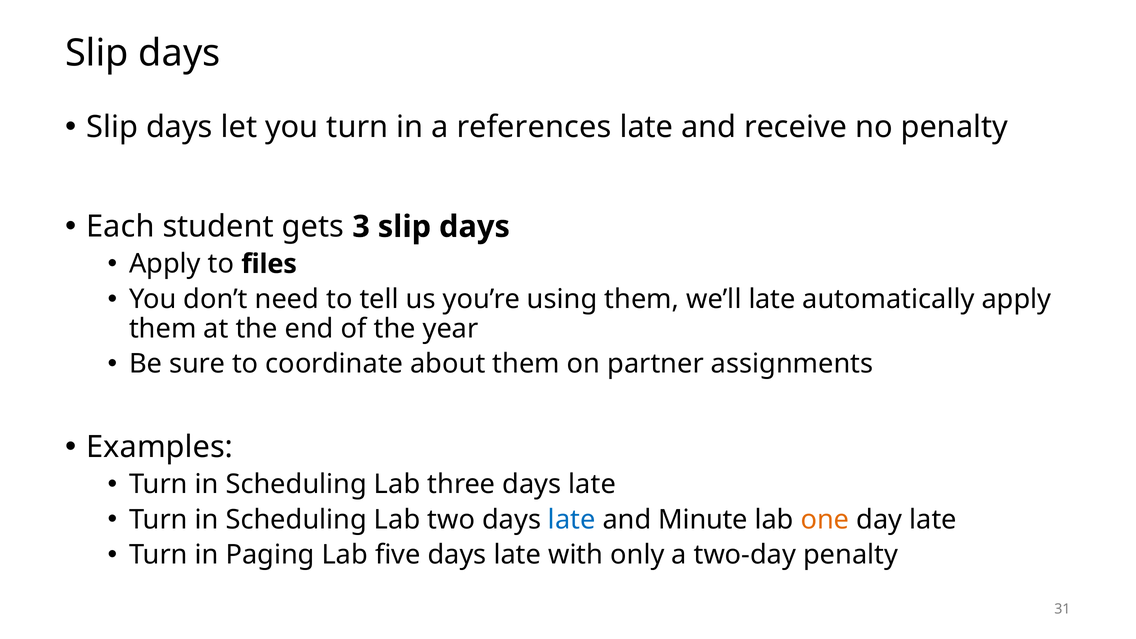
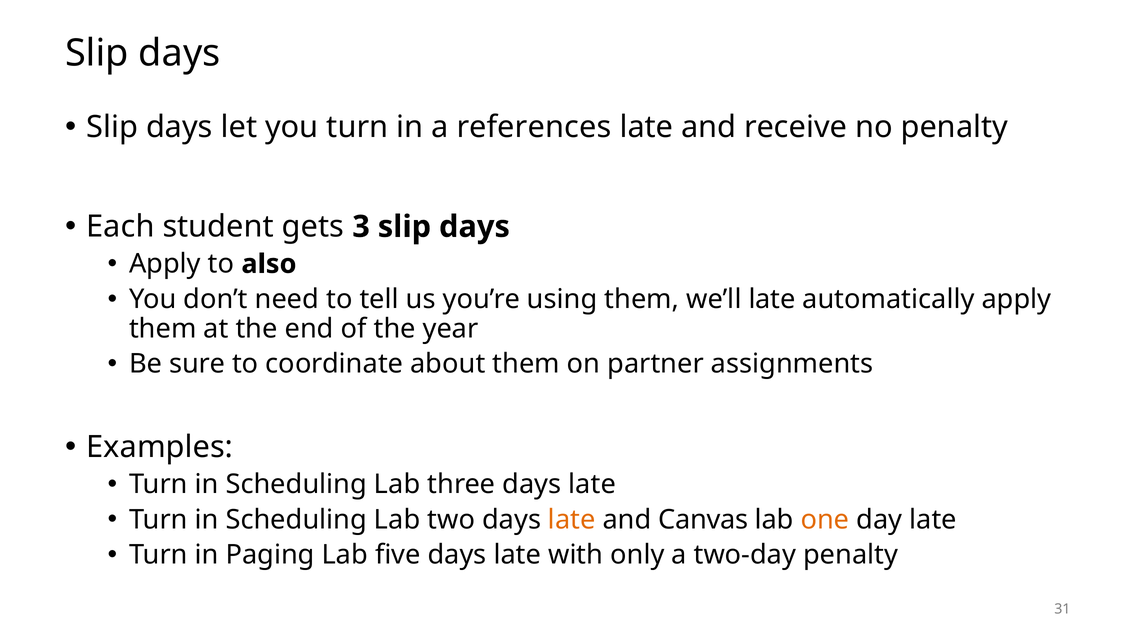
files: files -> also (269, 264)
late colour: blue -> orange (572, 520)
Minute: Minute -> Canvas (703, 520)
